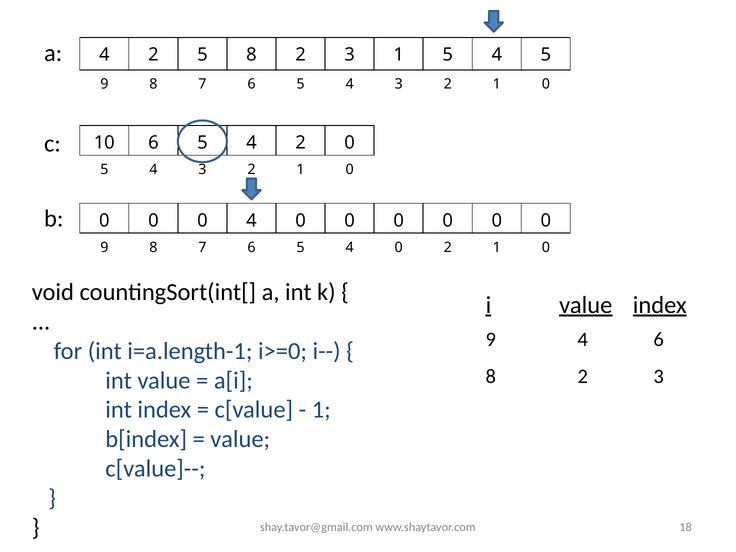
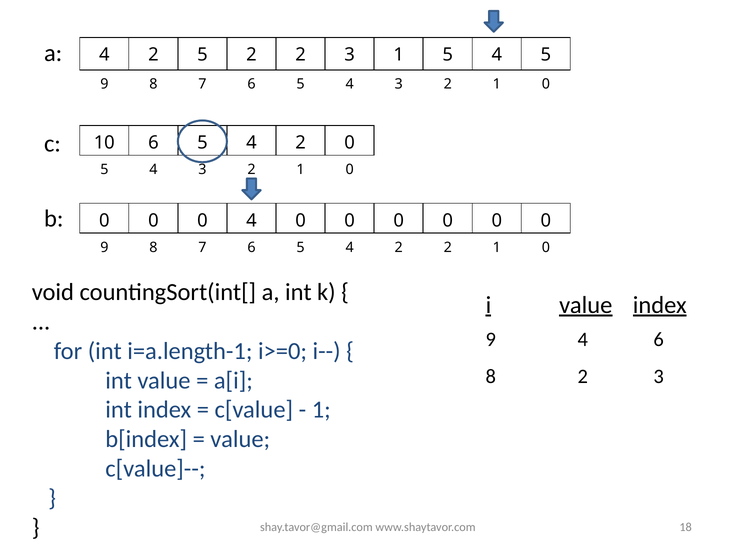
5 8: 8 -> 2 (252, 55)
0: 0 -> 2 (399, 247)
